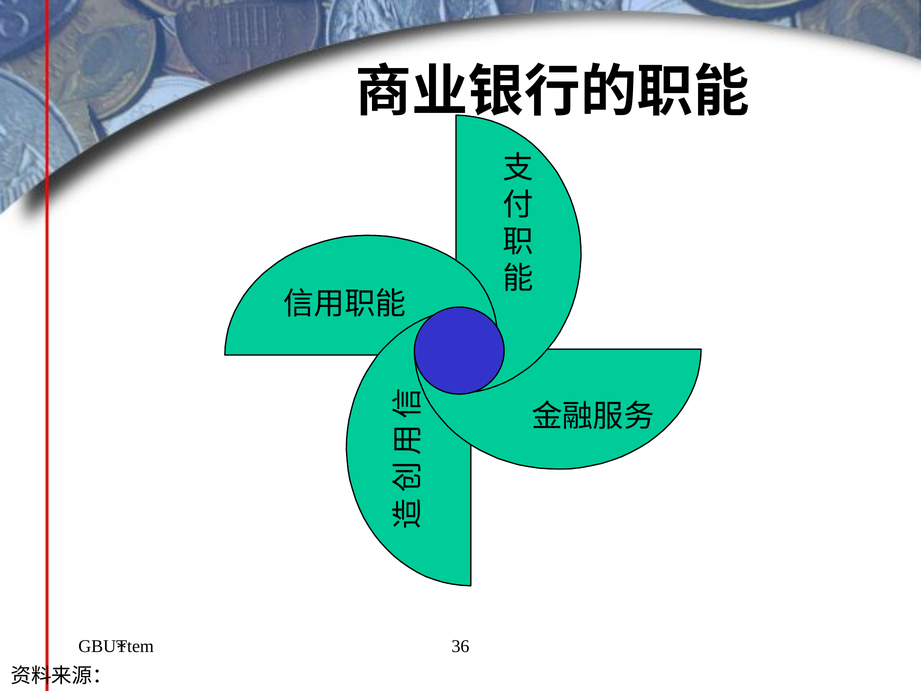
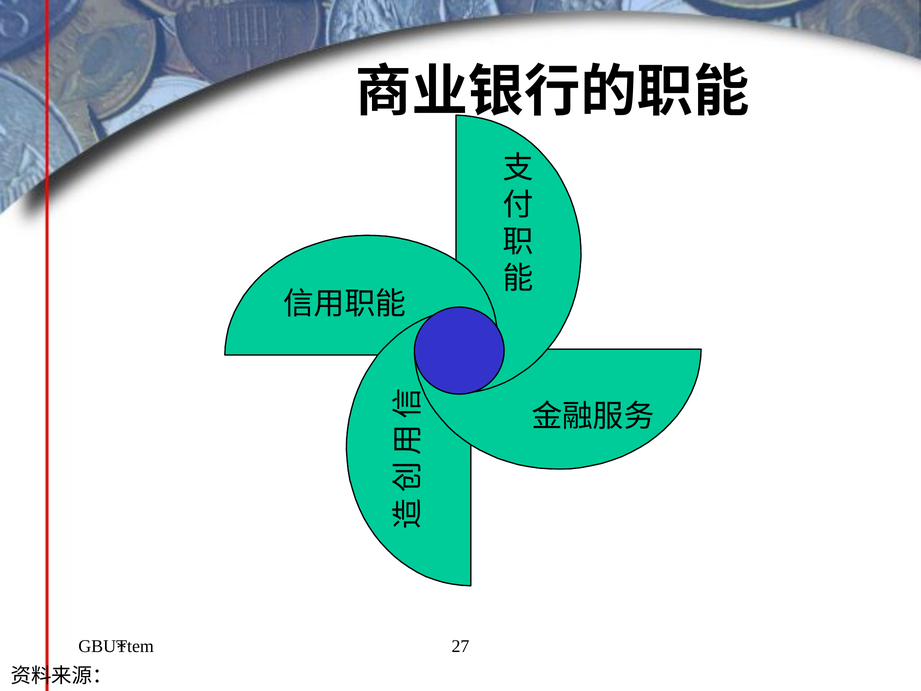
36: 36 -> 27 (460, 646)
